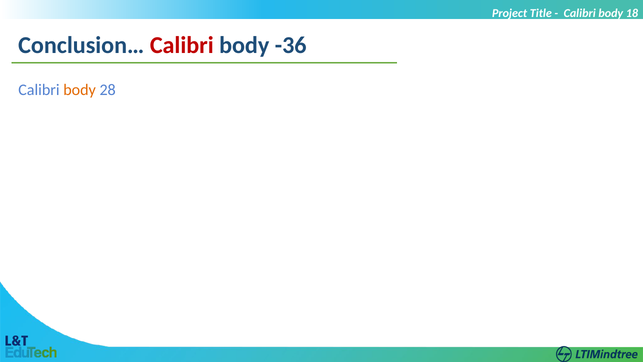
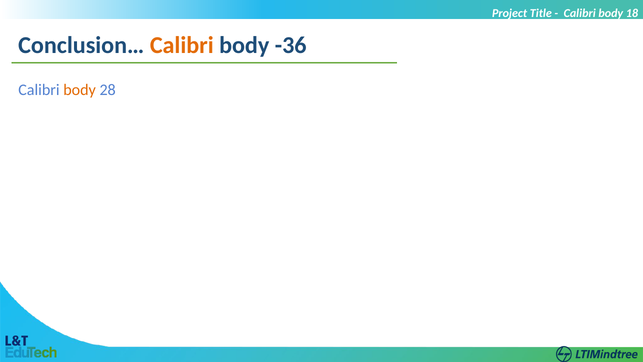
Calibri colour: red -> orange (182, 45)
